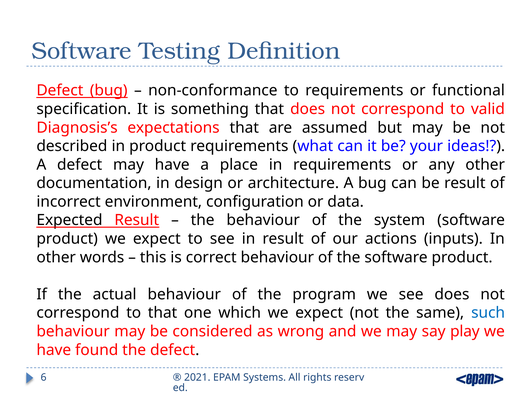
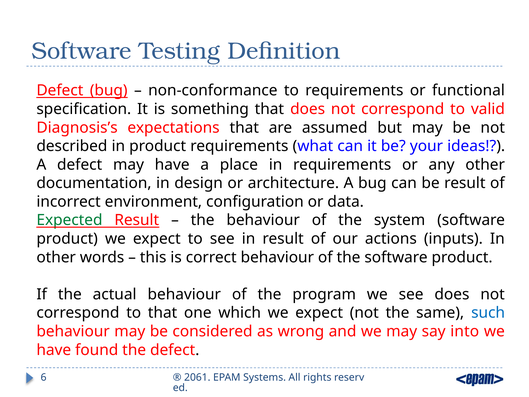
Expected colour: black -> green (69, 220)
play: play -> into (465, 331)
2021: 2021 -> 2061 (197, 377)
